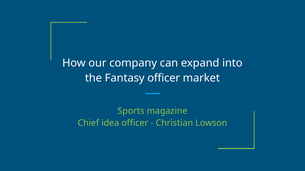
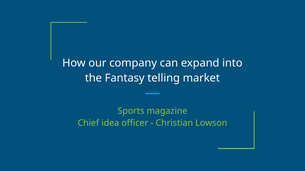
Fantasy officer: officer -> telling (164, 78)
